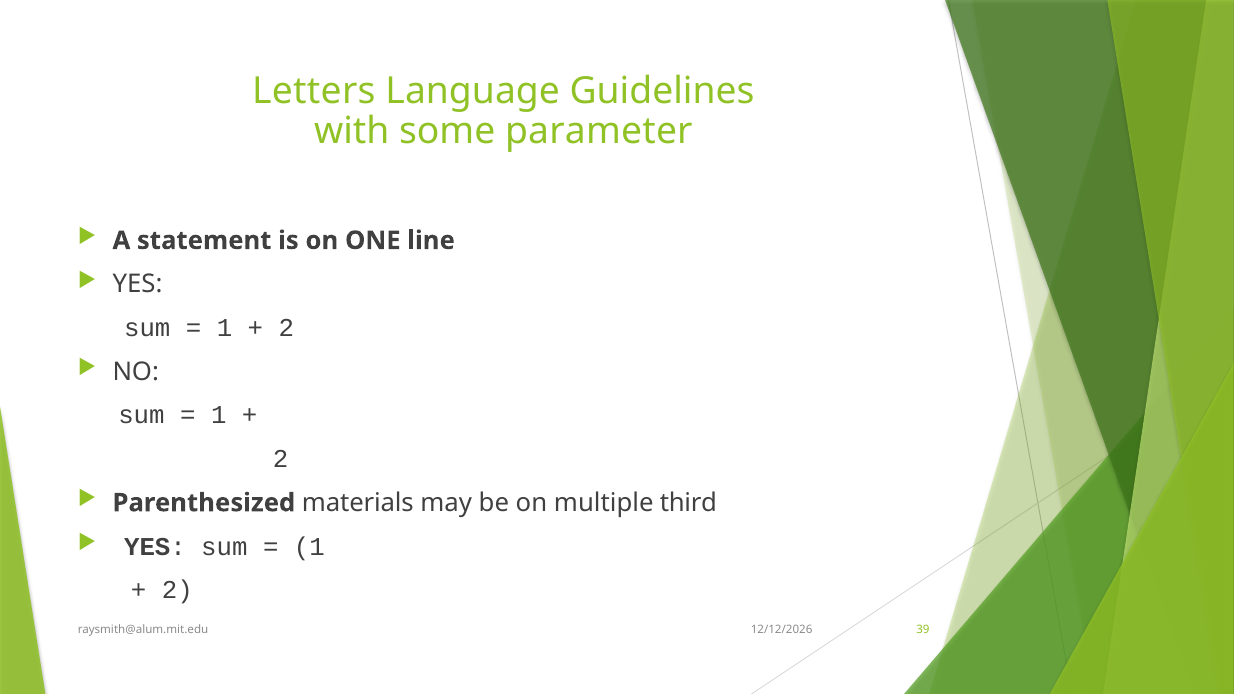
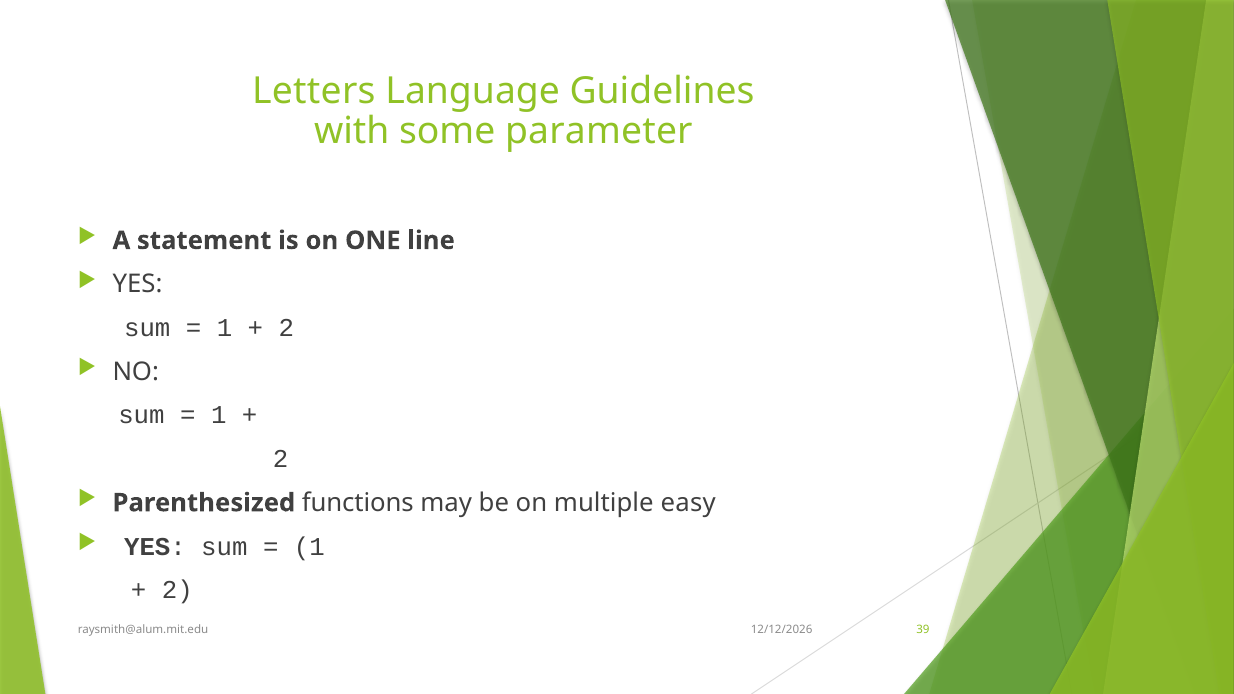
materials: materials -> functions (358, 503)
third: third -> easy (688, 503)
